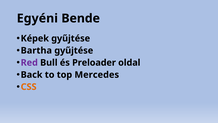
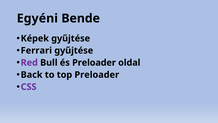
Bartha: Bartha -> Ferrari (36, 50)
top Mercedes: Mercedes -> Preloader (97, 75)
CSS colour: orange -> purple (29, 87)
